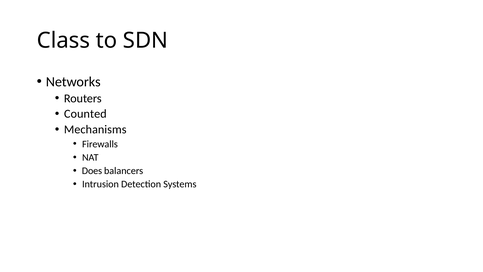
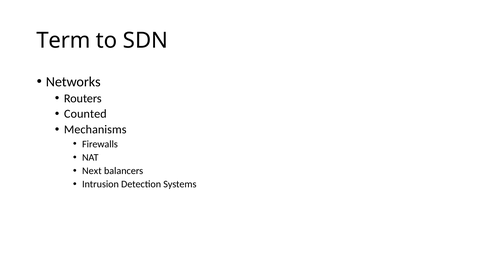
Class: Class -> Term (64, 41)
Does: Does -> Next (92, 171)
